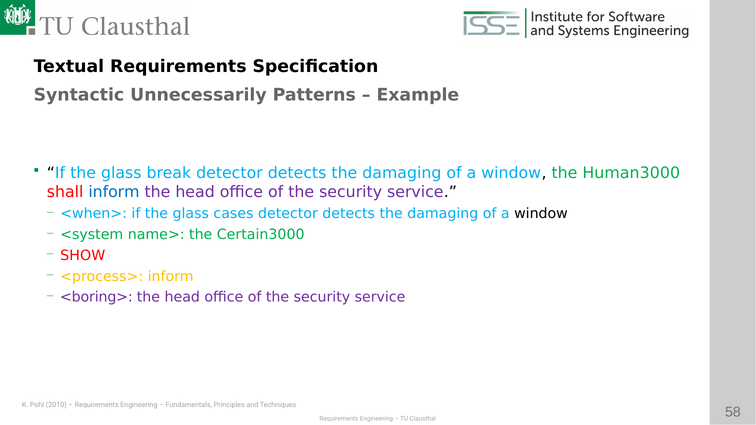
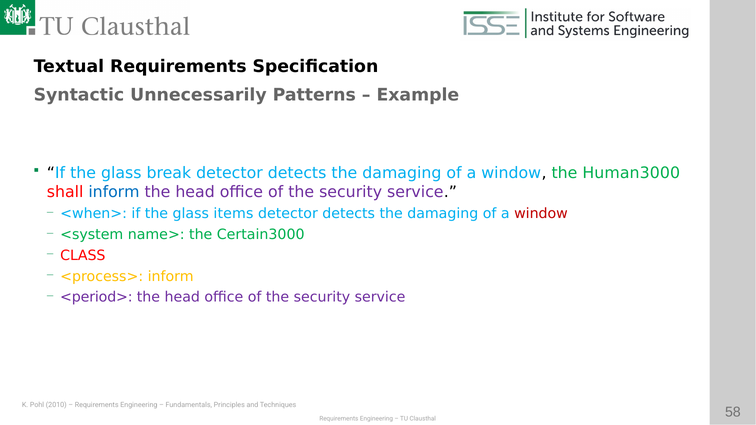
cases: cases -> items (233, 214)
window colour: black -> red (541, 214)
SHOW: SHOW -> CLASS (83, 256)
<boring>: <boring> -> <period> (96, 297)
